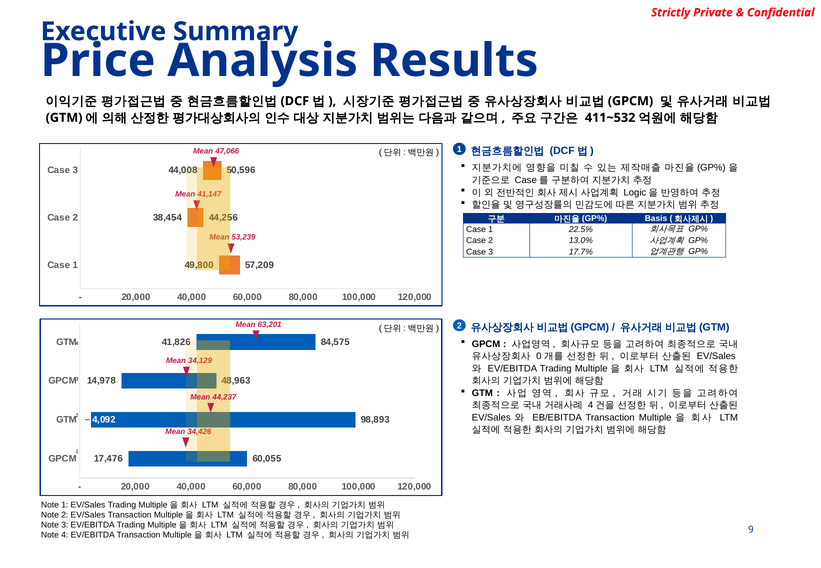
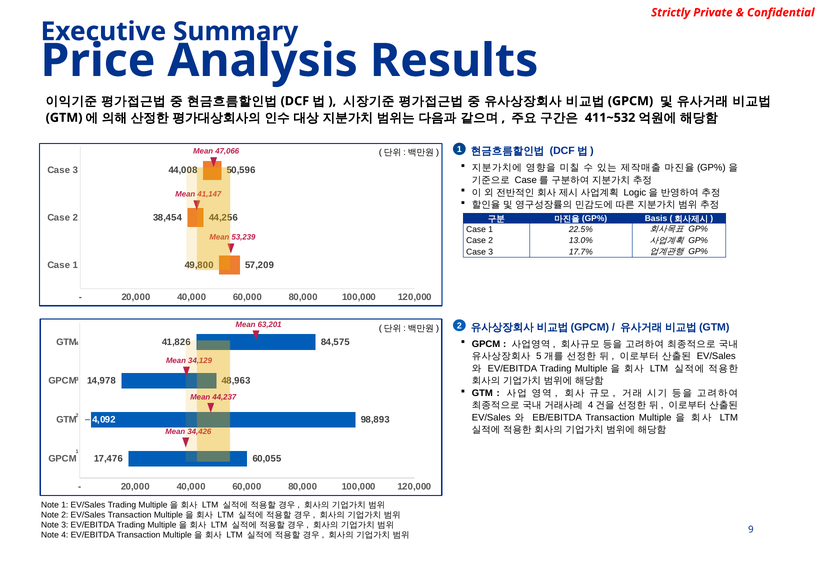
0: 0 -> 5 (539, 356)
